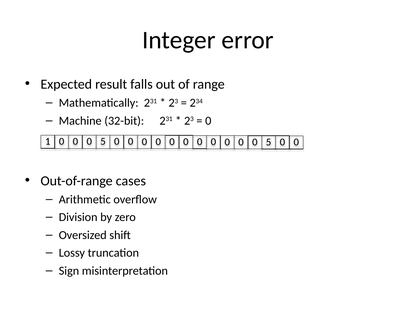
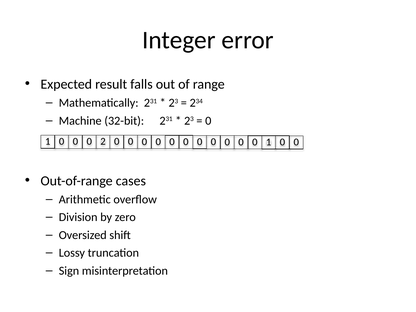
5: 5 -> 2 (103, 141)
5: 5 -> 1 (269, 142)
